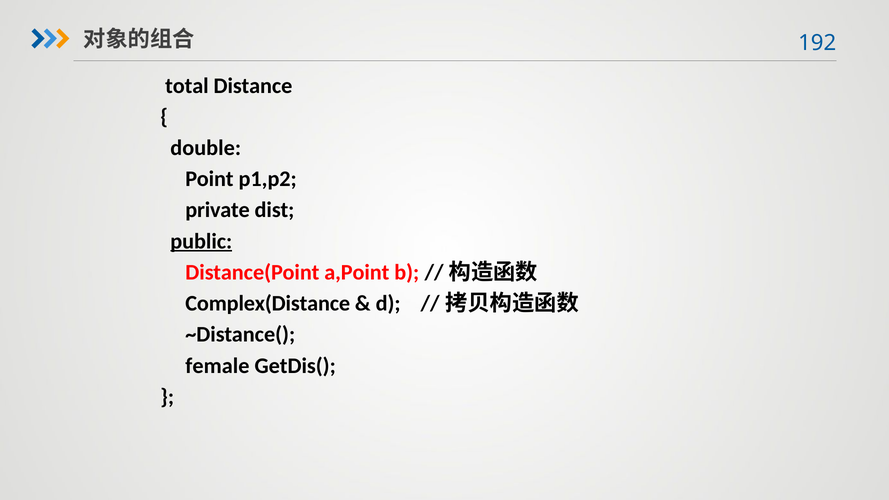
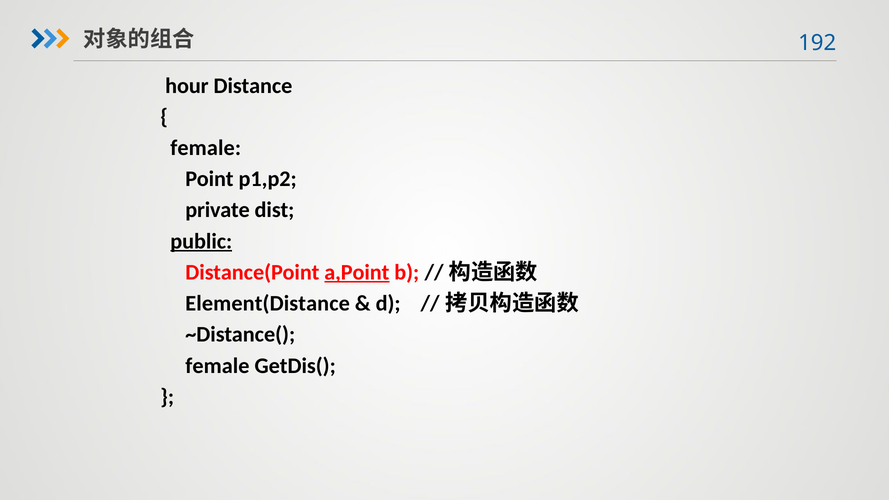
total: total -> hour (187, 86)
double: double -> female (206, 148)
a,Point underline: none -> present (357, 272)
Complex(Distance: Complex(Distance -> Element(Distance (268, 304)
